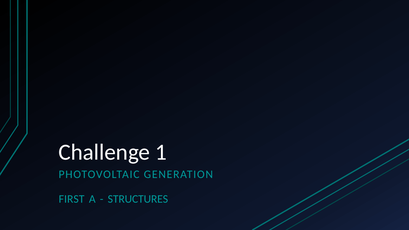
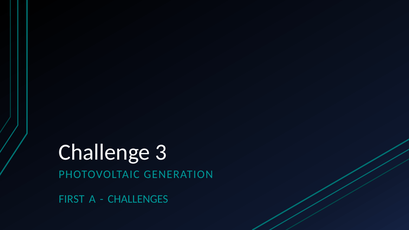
1: 1 -> 3 (161, 152)
STRUCTURES: STRUCTURES -> CHALLENGES (138, 199)
